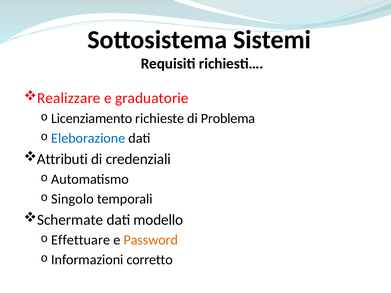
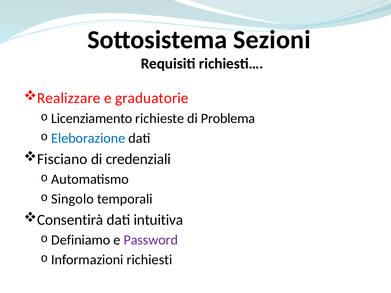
Sistemi: Sistemi -> Sezioni (272, 40)
Attributi: Attributi -> Fisciano (62, 159)
Schermate: Schermate -> Consentirà (70, 220)
modello: modello -> intuitiva (158, 220)
Effettuare: Effettuare -> Definiamo (81, 240)
Password colour: orange -> purple (151, 240)
corretto: corretto -> richiesti (150, 260)
